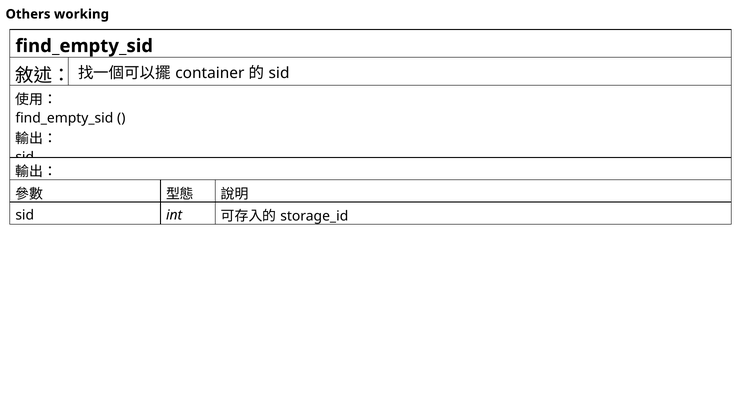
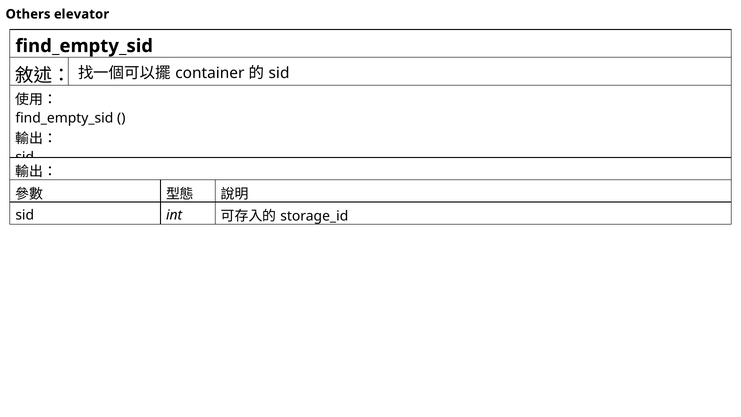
working: working -> elevator (82, 14)
